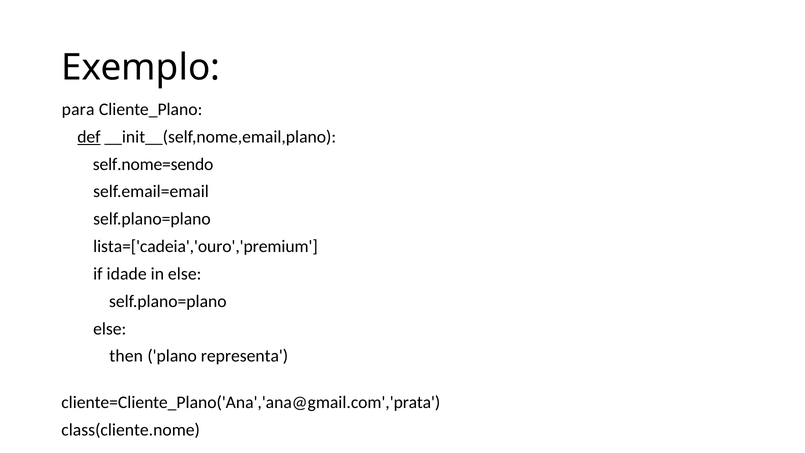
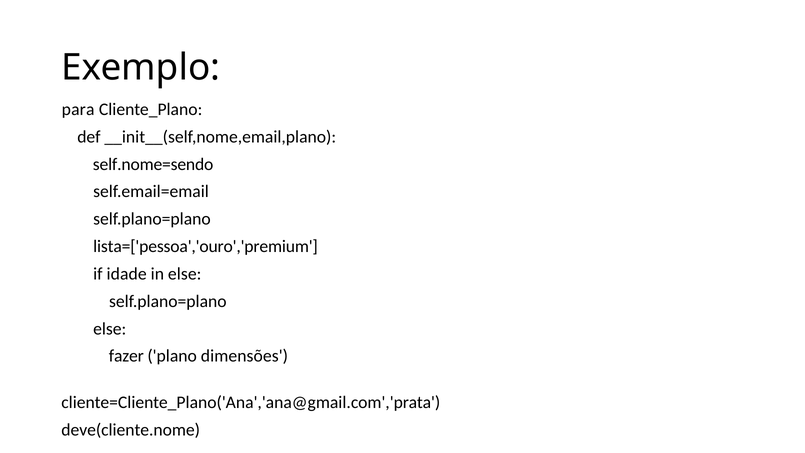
def underline: present -> none (89, 137)
lista=['cadeia','ouro','premium: lista=['cadeia','ouro','premium -> lista=['pessoa','ouro','premium (206, 246)
then: then -> fazer (126, 356)
representa: representa -> dimensões (244, 356)
class(cliente.nome: class(cliente.nome -> deve(cliente.nome (131, 430)
